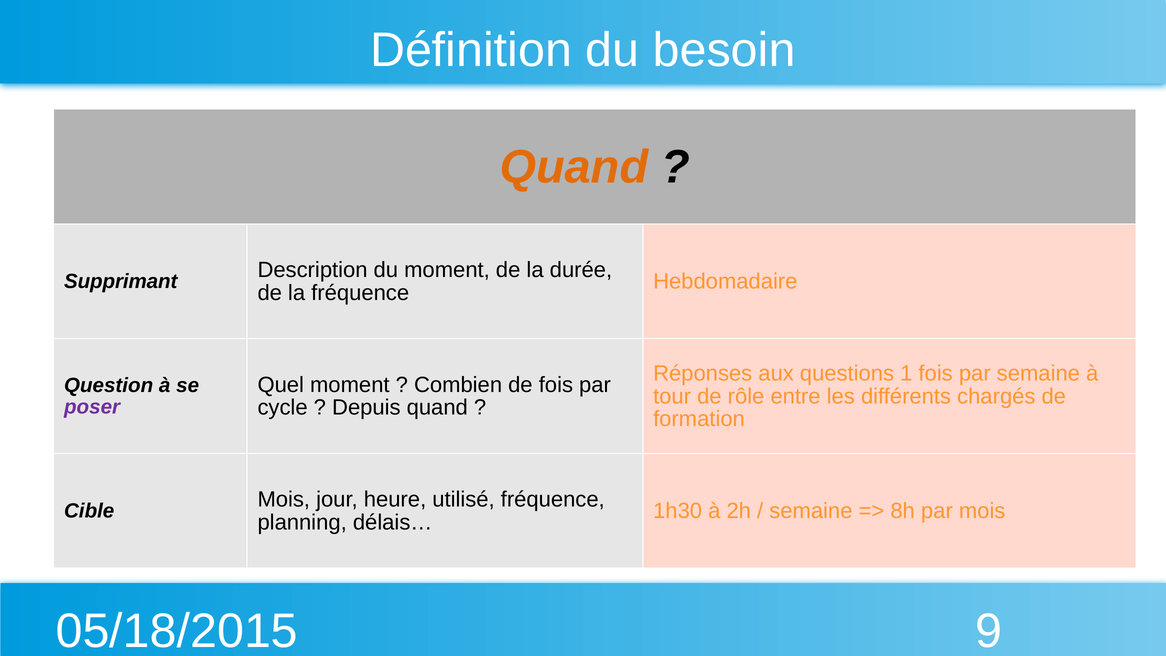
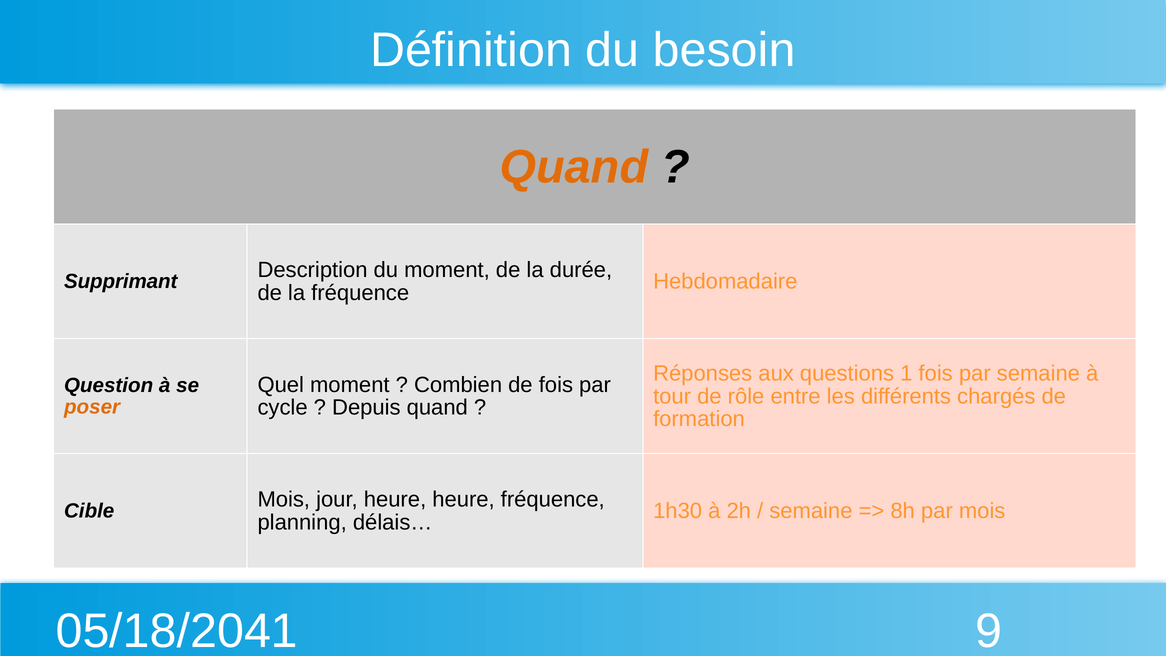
poser colour: purple -> orange (92, 407)
heure utilisé: utilisé -> heure (463, 500)
05/18/2015: 05/18/2015 -> 05/18/2041 (177, 631)
